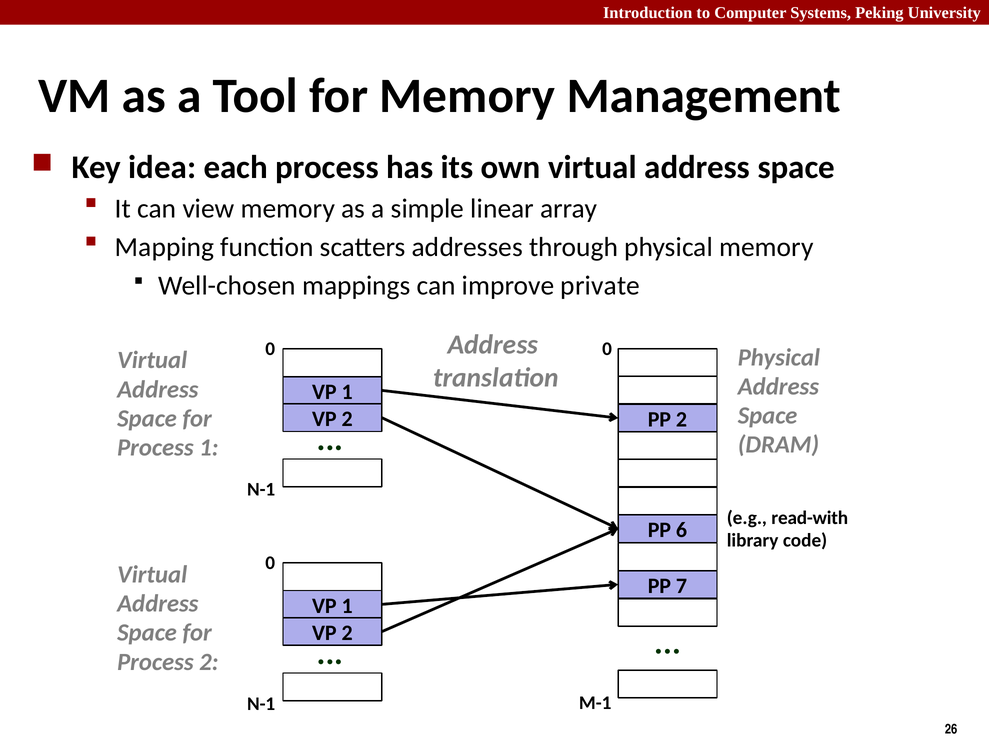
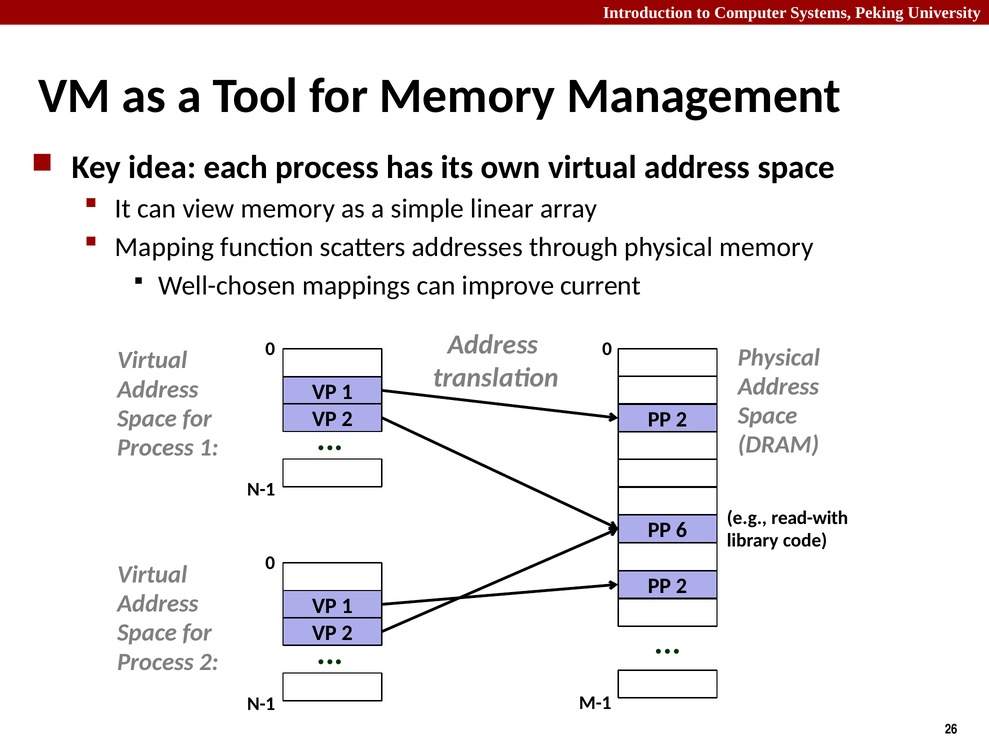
private: private -> current (600, 285)
7: 7 -> 2 (681, 586)
